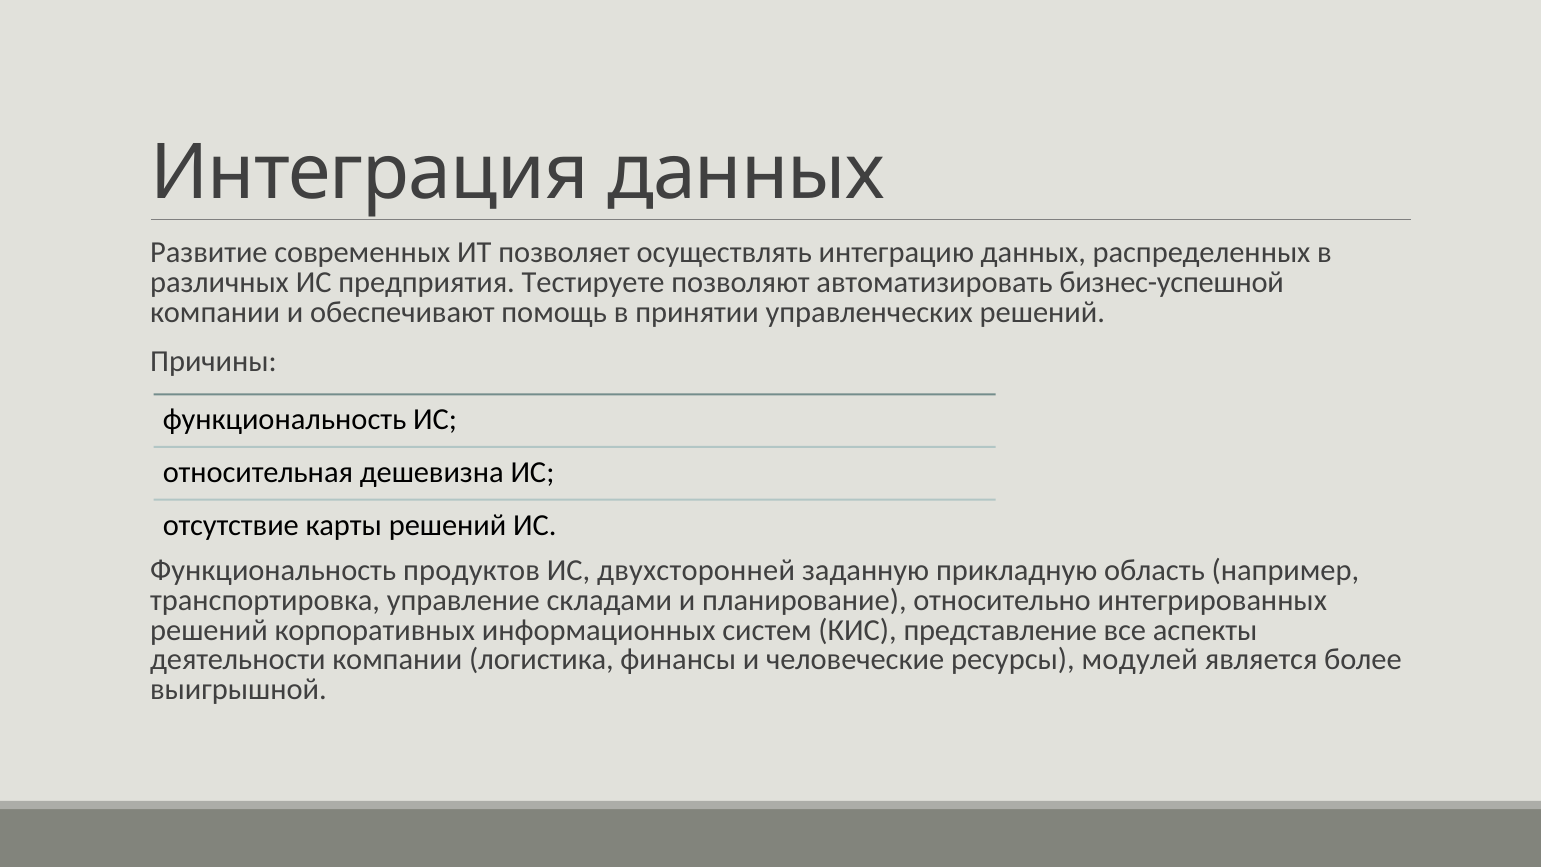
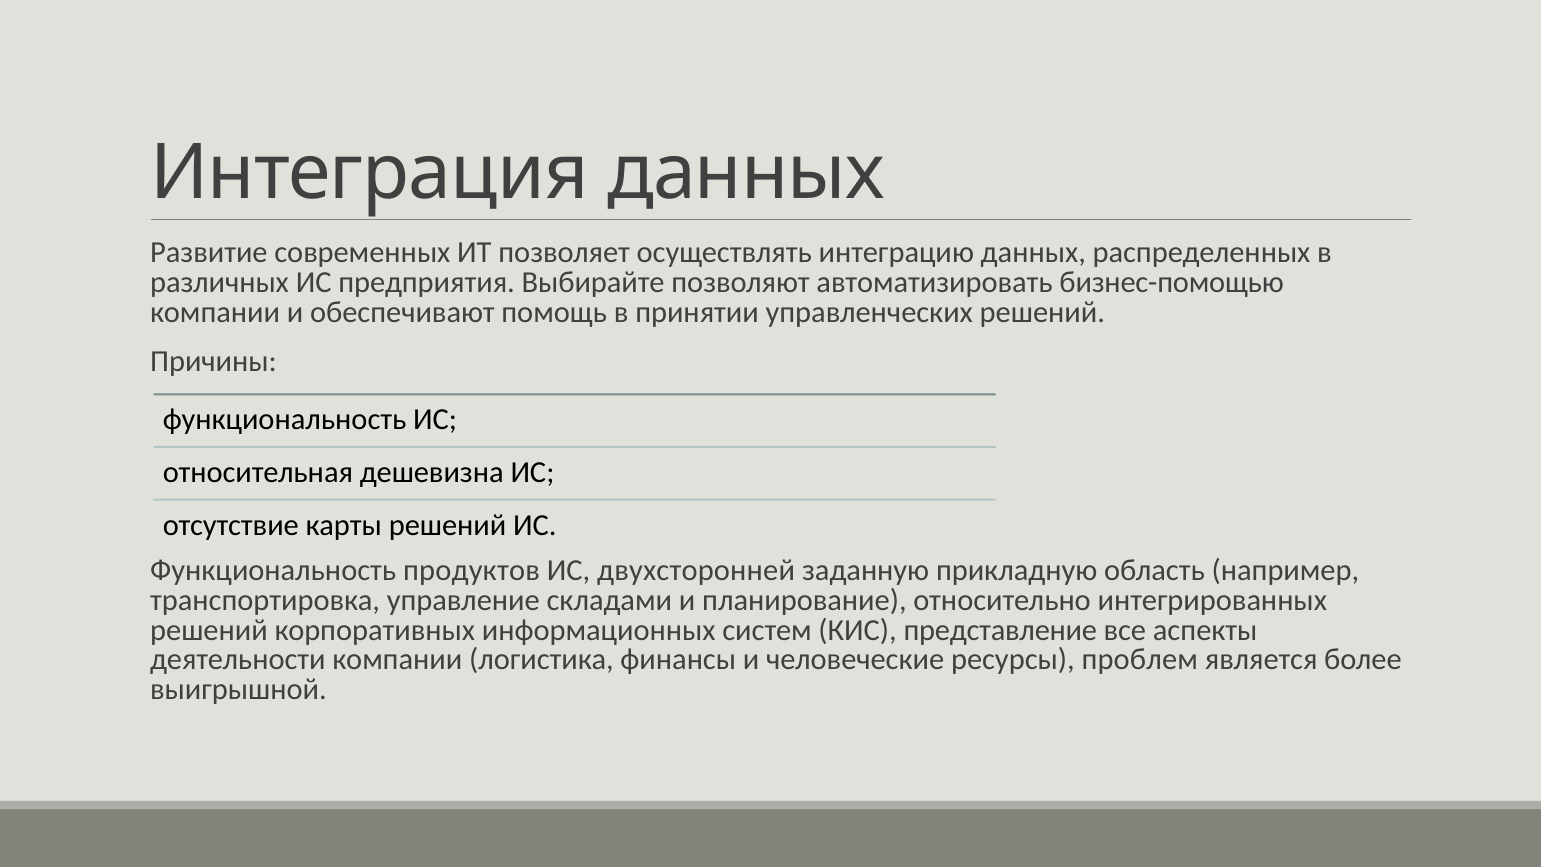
Тестируете: Тестируете -> Выбирайте (593, 282)
бизнес-успешной: бизнес-успешной -> бизнес-помощью (1172, 282)
модулей: модулей -> проблем (1140, 660)
